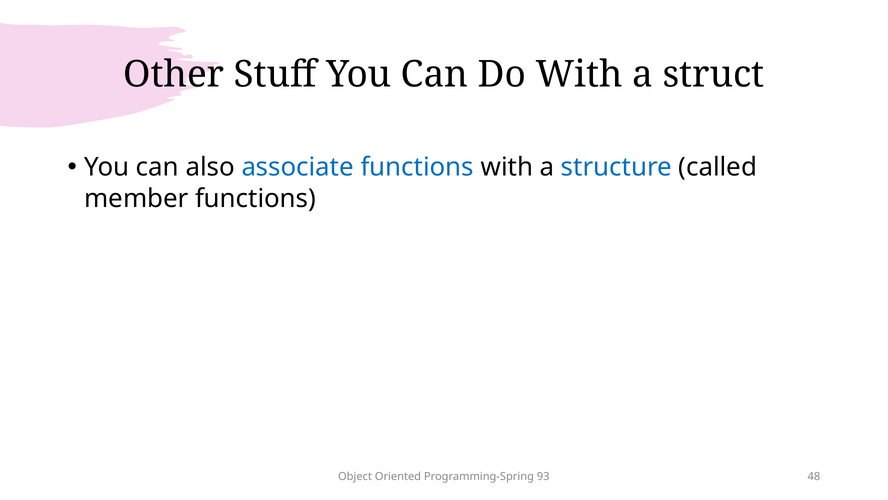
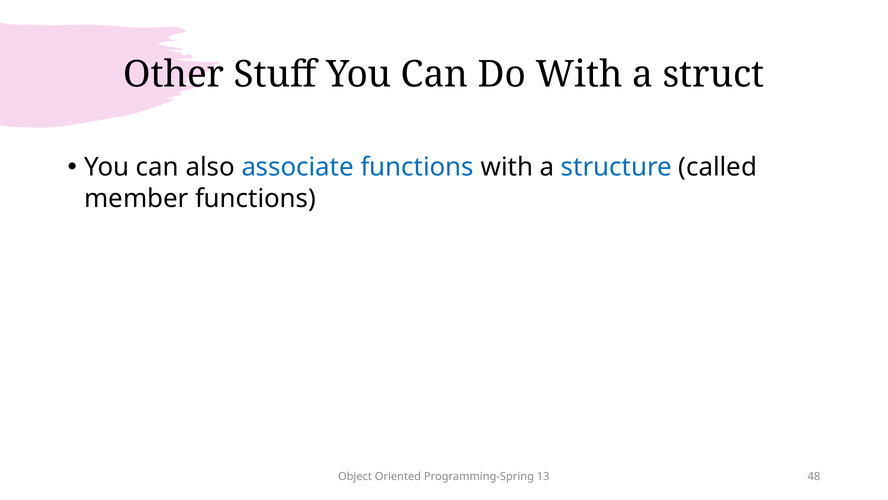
93: 93 -> 13 (543, 476)
